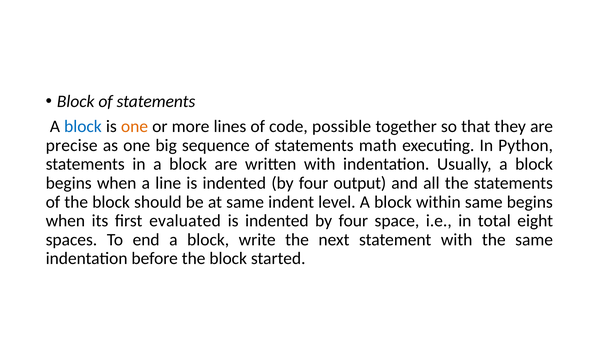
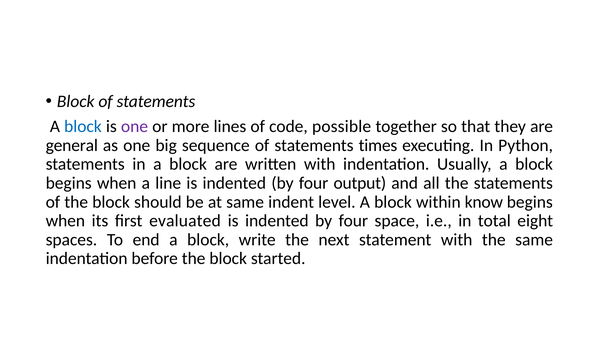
one colour: orange -> purple (135, 126)
precise: precise -> general (72, 145)
math: math -> times (378, 145)
within same: same -> know (484, 202)
